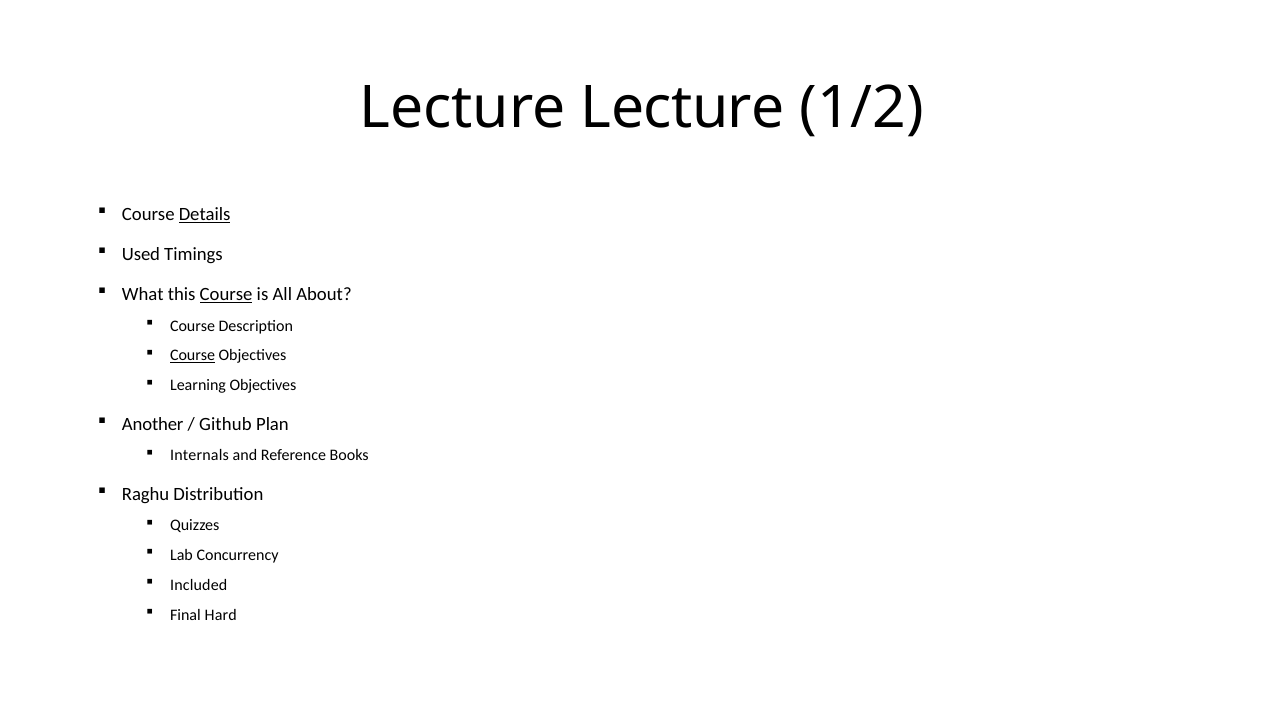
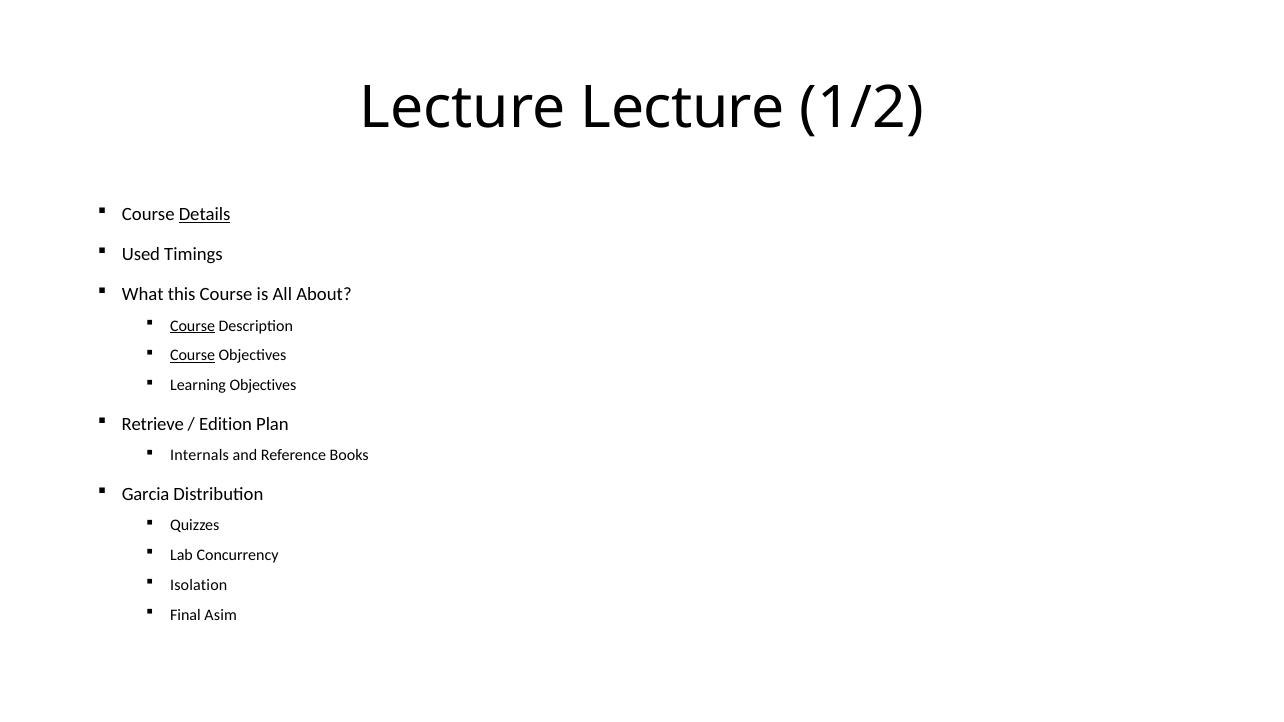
Course underline: present -> none (226, 295)
Course underline: none -> present (193, 326)
Another: Another -> Retrieve (153, 424)
Github: Github -> Edition (225, 424)
Raghu: Raghu -> Garcia (146, 494)
Included: Included -> Isolation (199, 585)
Hard: Hard -> Asim (221, 615)
